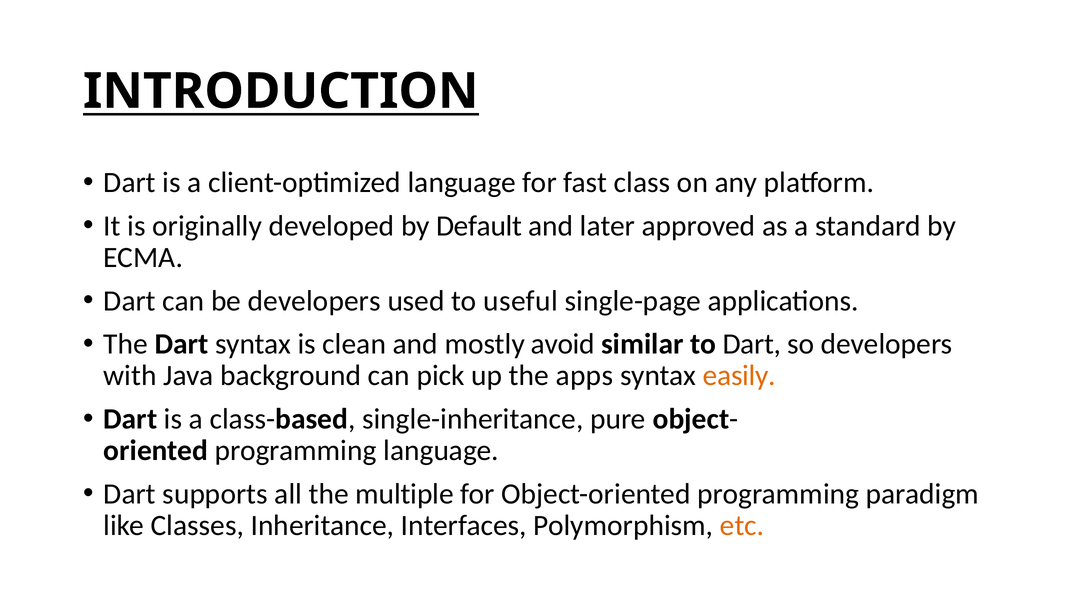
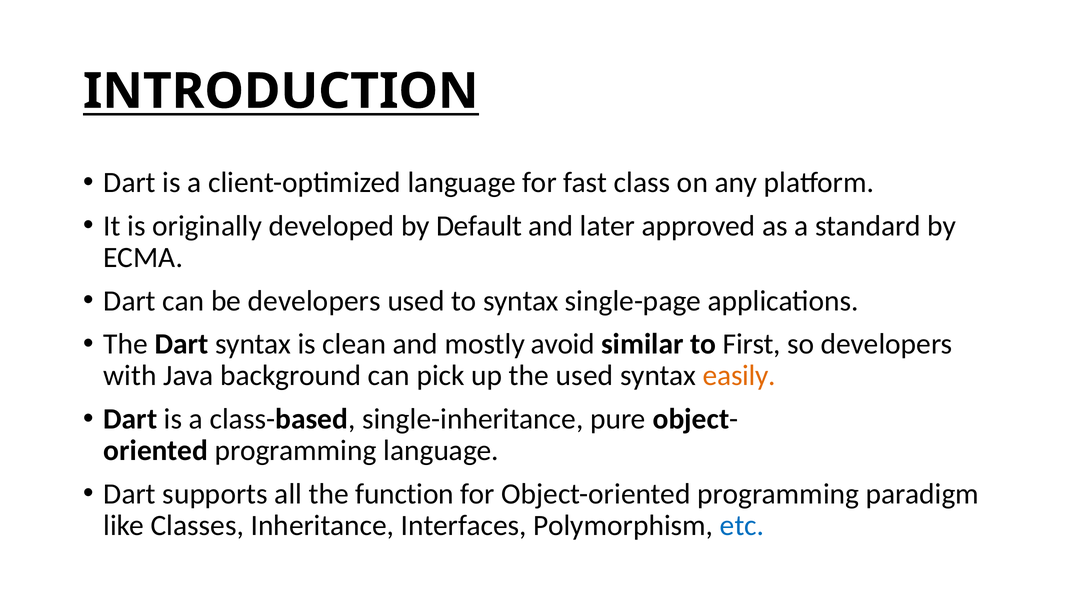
to useful: useful -> syntax (521, 301)
to Dart: Dart -> First (752, 344)
the apps: apps -> used (585, 376)
multiple: multiple -> function (405, 494)
etc colour: orange -> blue (742, 526)
